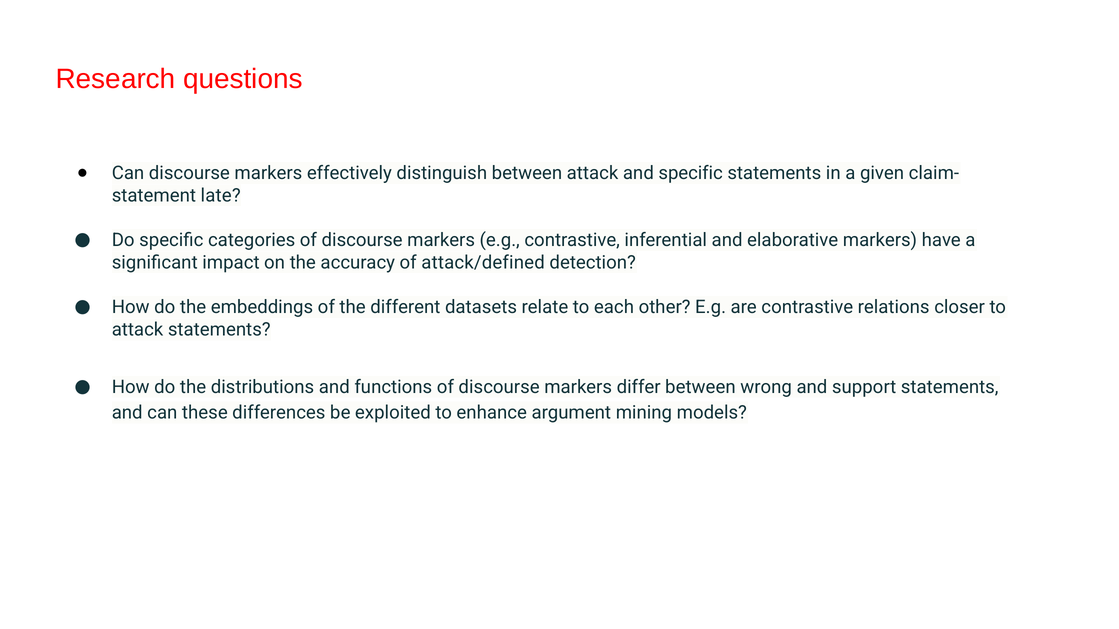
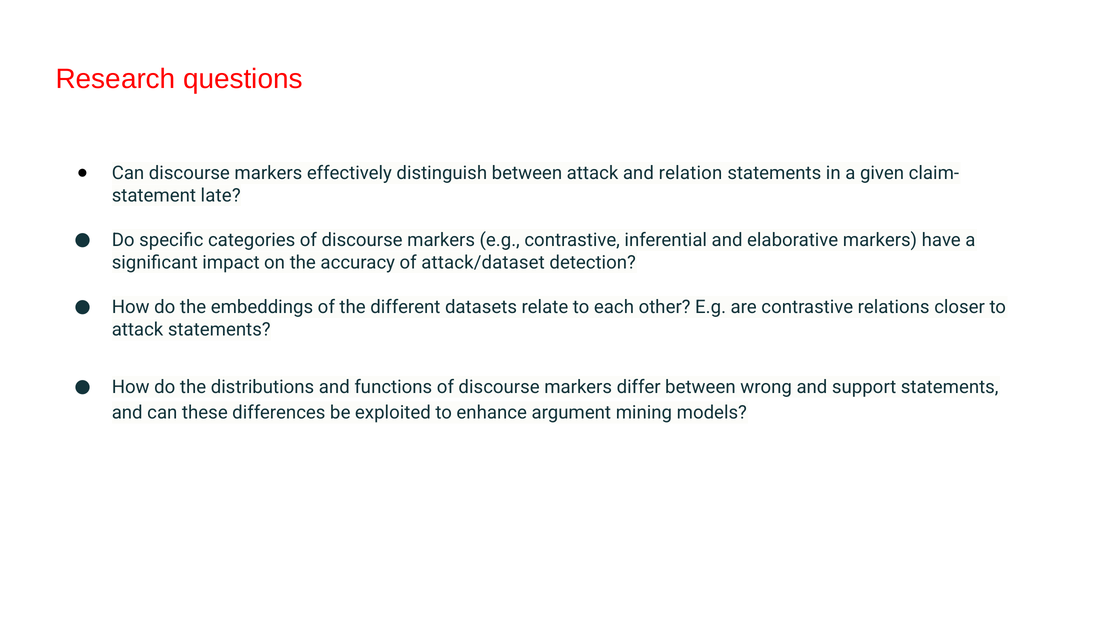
and specific: specific -> relation (690, 173)
attack/defined: attack/defined -> attack/dataset (483, 263)
